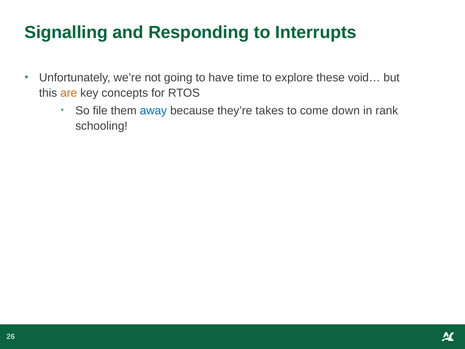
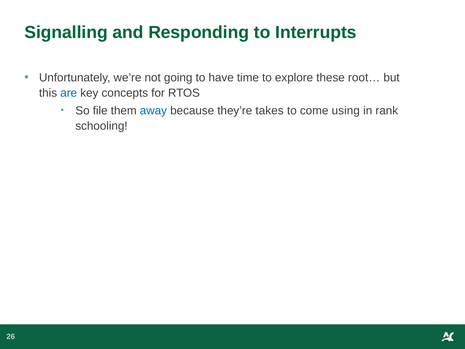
void…: void… -> root… (364, 78)
are colour: orange -> blue (69, 93)
down: down -> using (346, 111)
